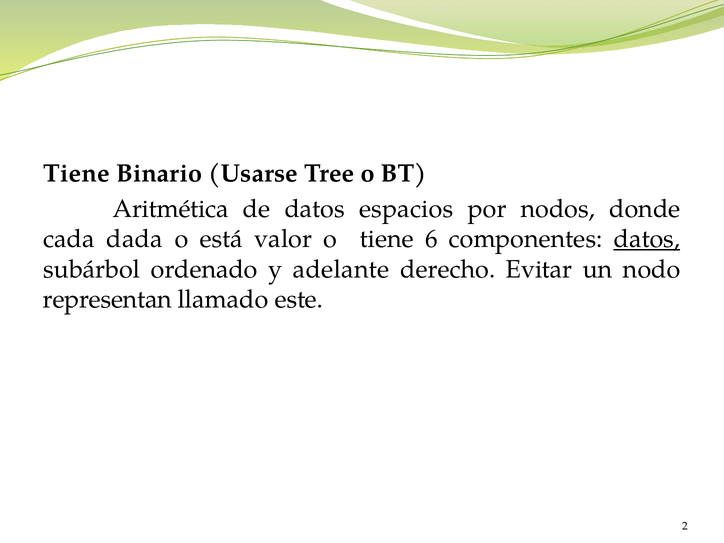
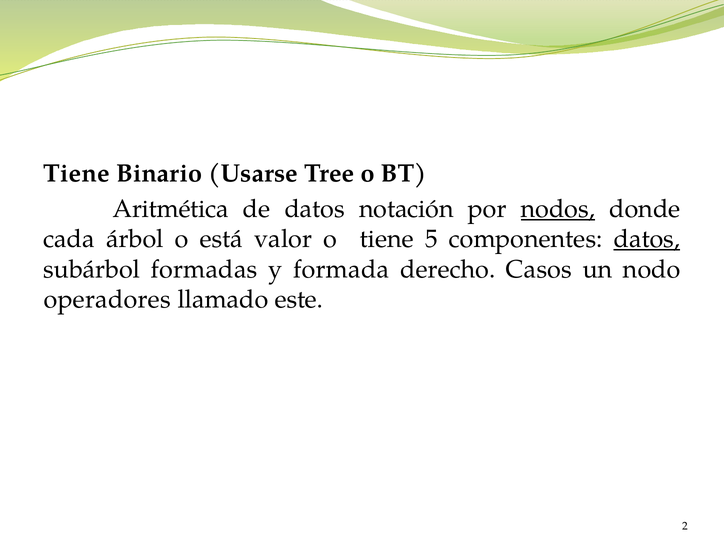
espacios: espacios -> notación (406, 209)
nodos underline: none -> present (558, 209)
dada: dada -> árbol (135, 239)
6: 6 -> 5 (431, 239)
ordenado: ordenado -> formadas (204, 269)
adelante: adelante -> formada (341, 269)
Evitar: Evitar -> Casos (539, 269)
representan: representan -> operadores (107, 299)
